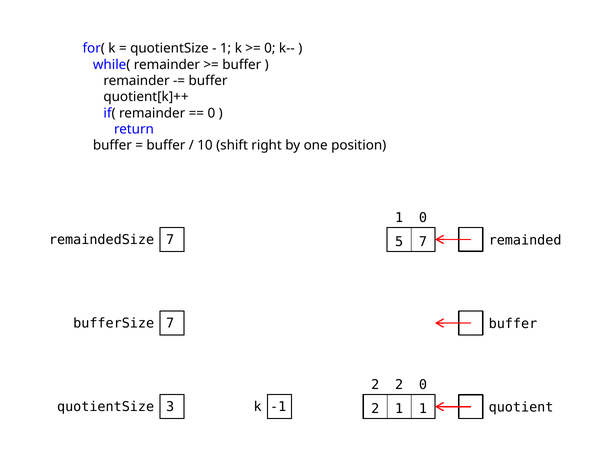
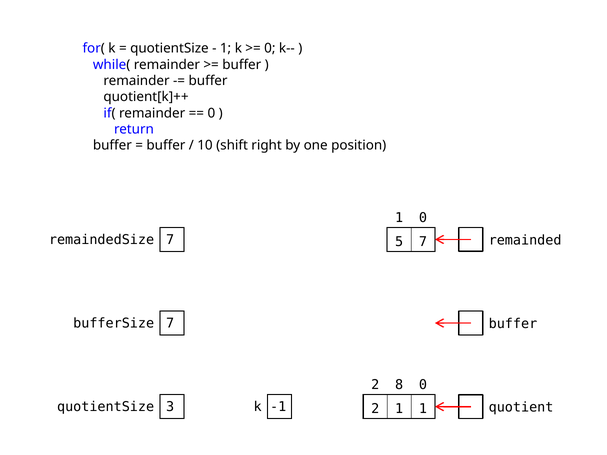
2 2: 2 -> 8 (399, 385)
